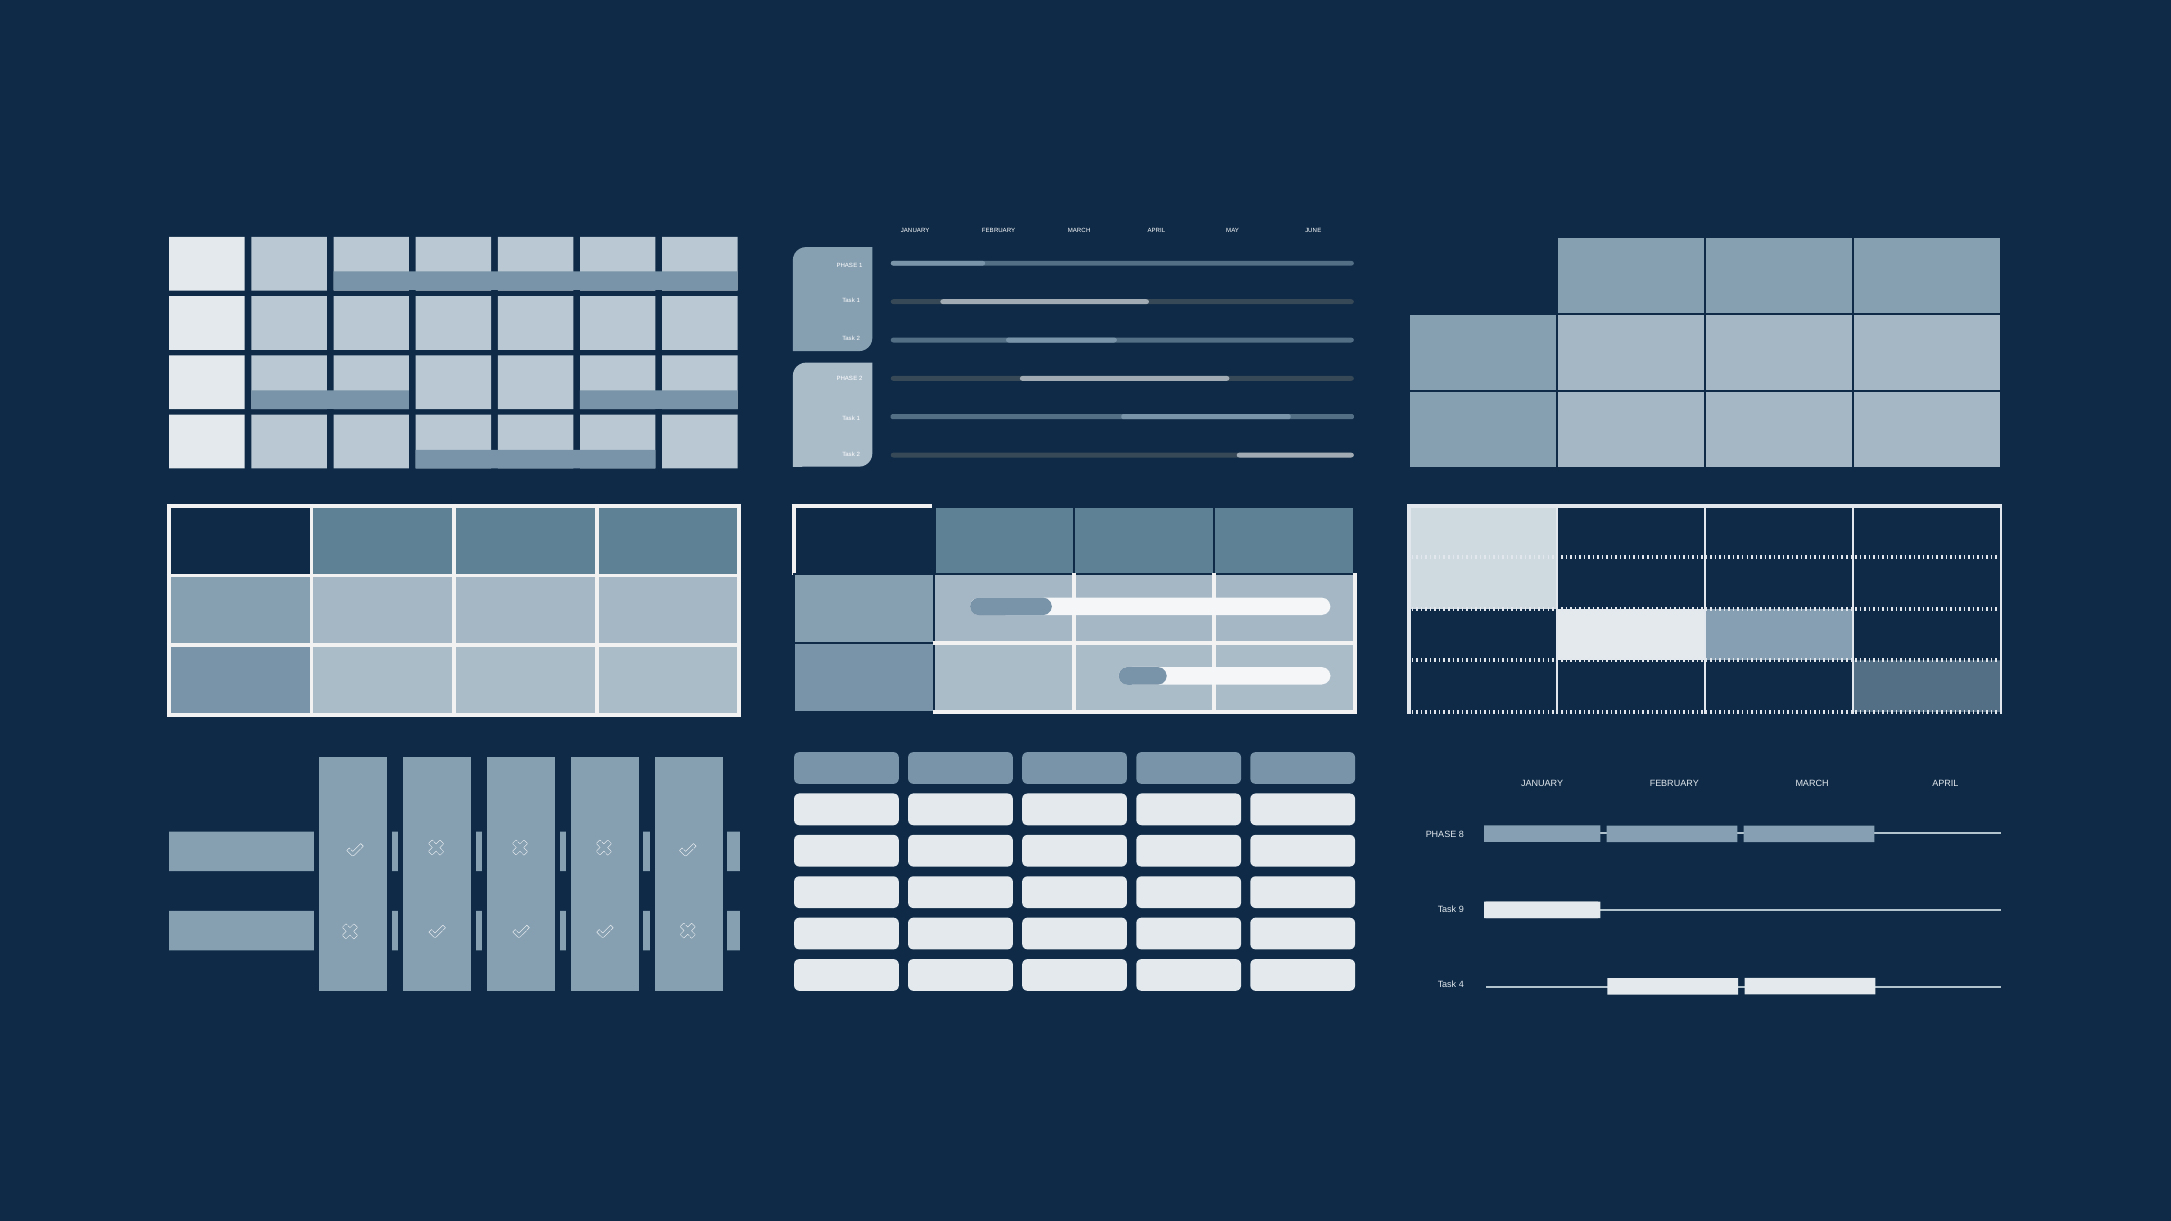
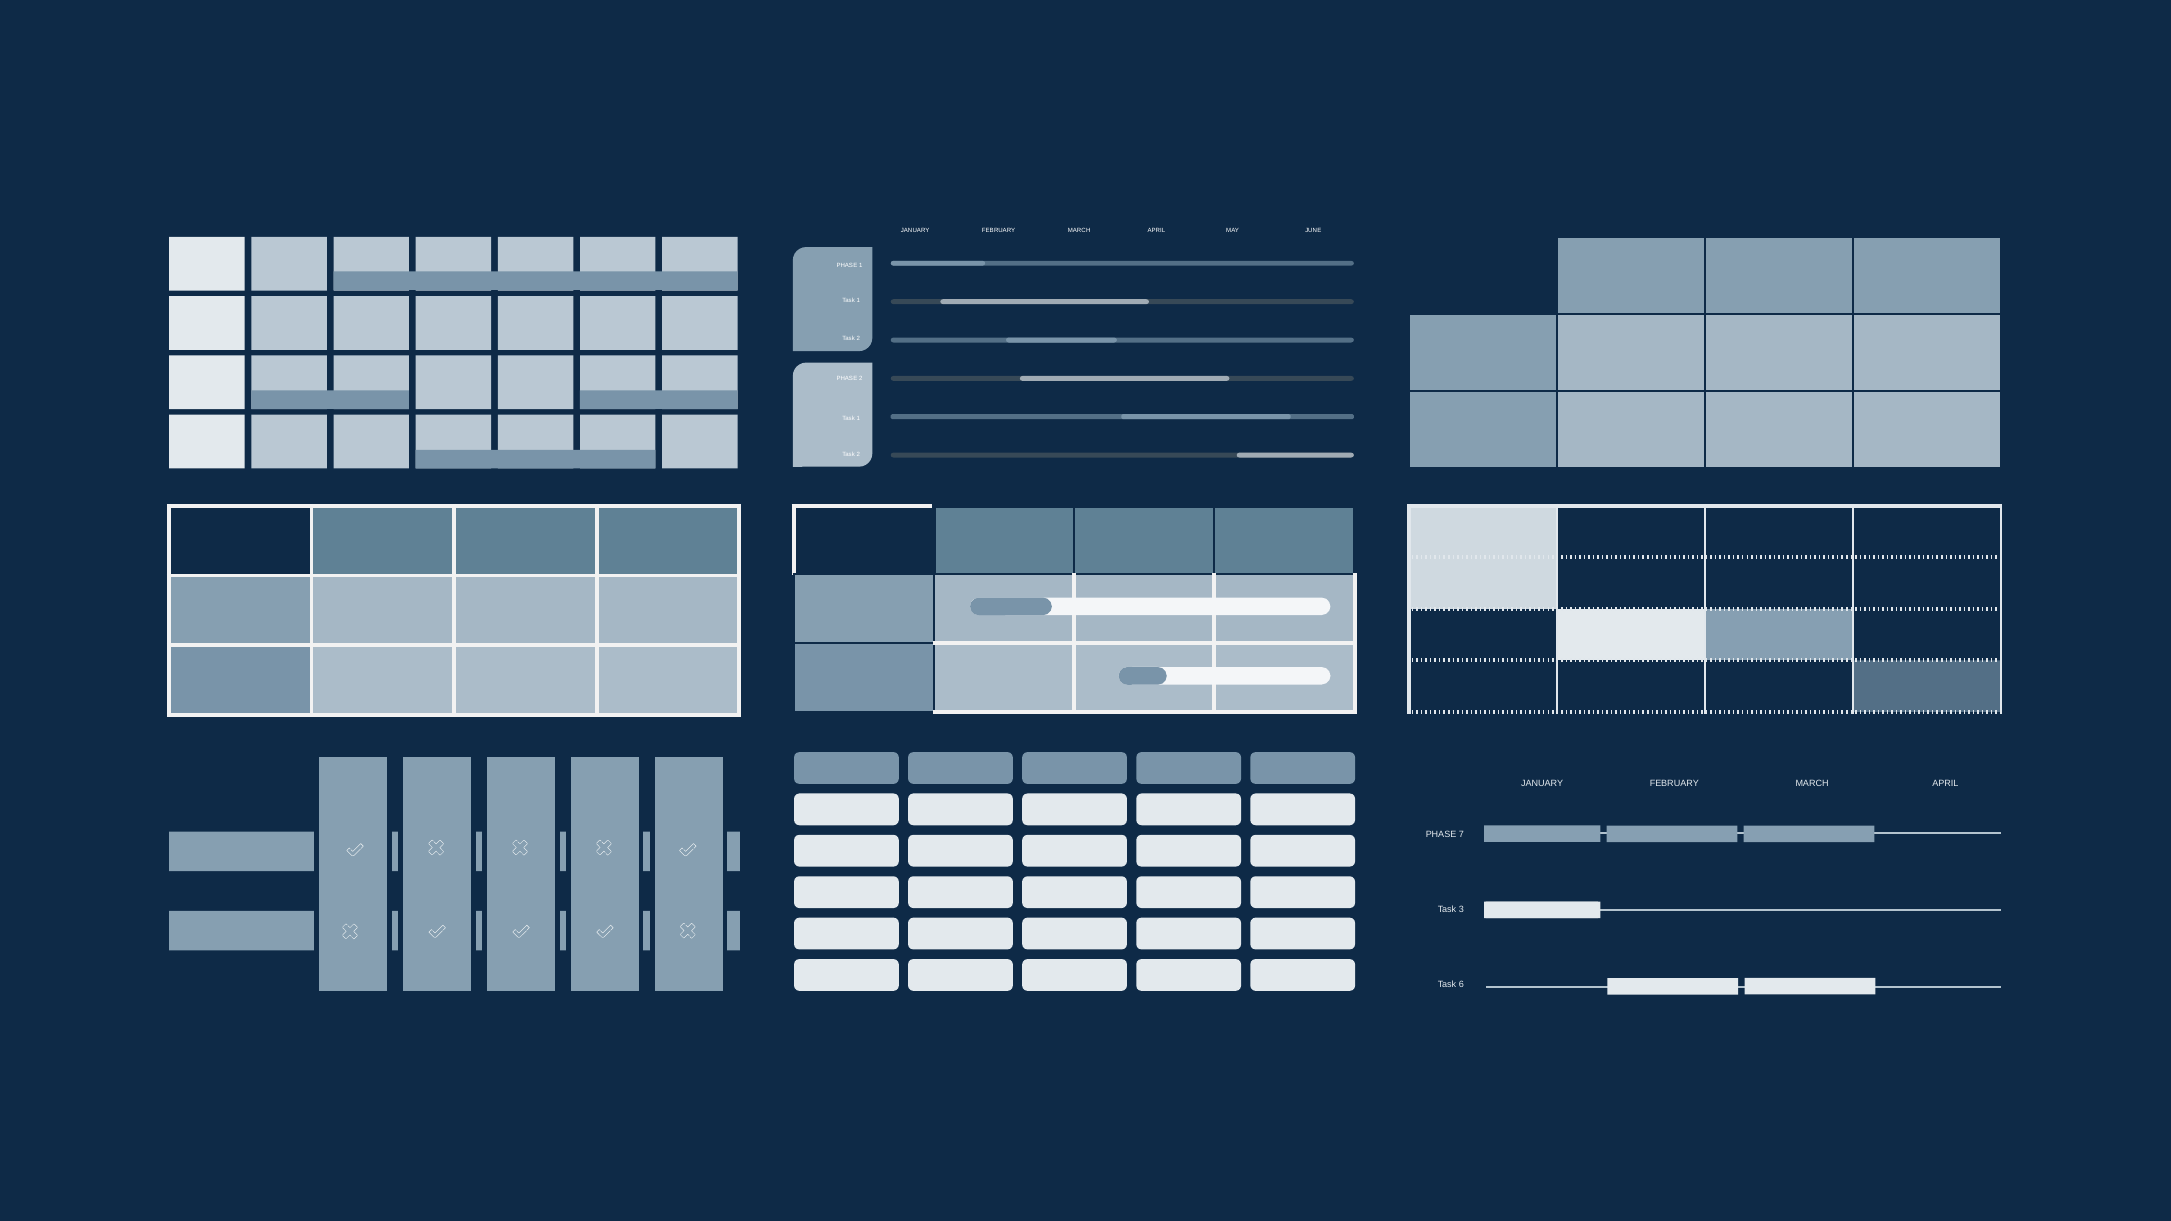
8: 8 -> 7 (1461, 834)
9: 9 -> 3 (1461, 909)
4: 4 -> 6 (1461, 984)
